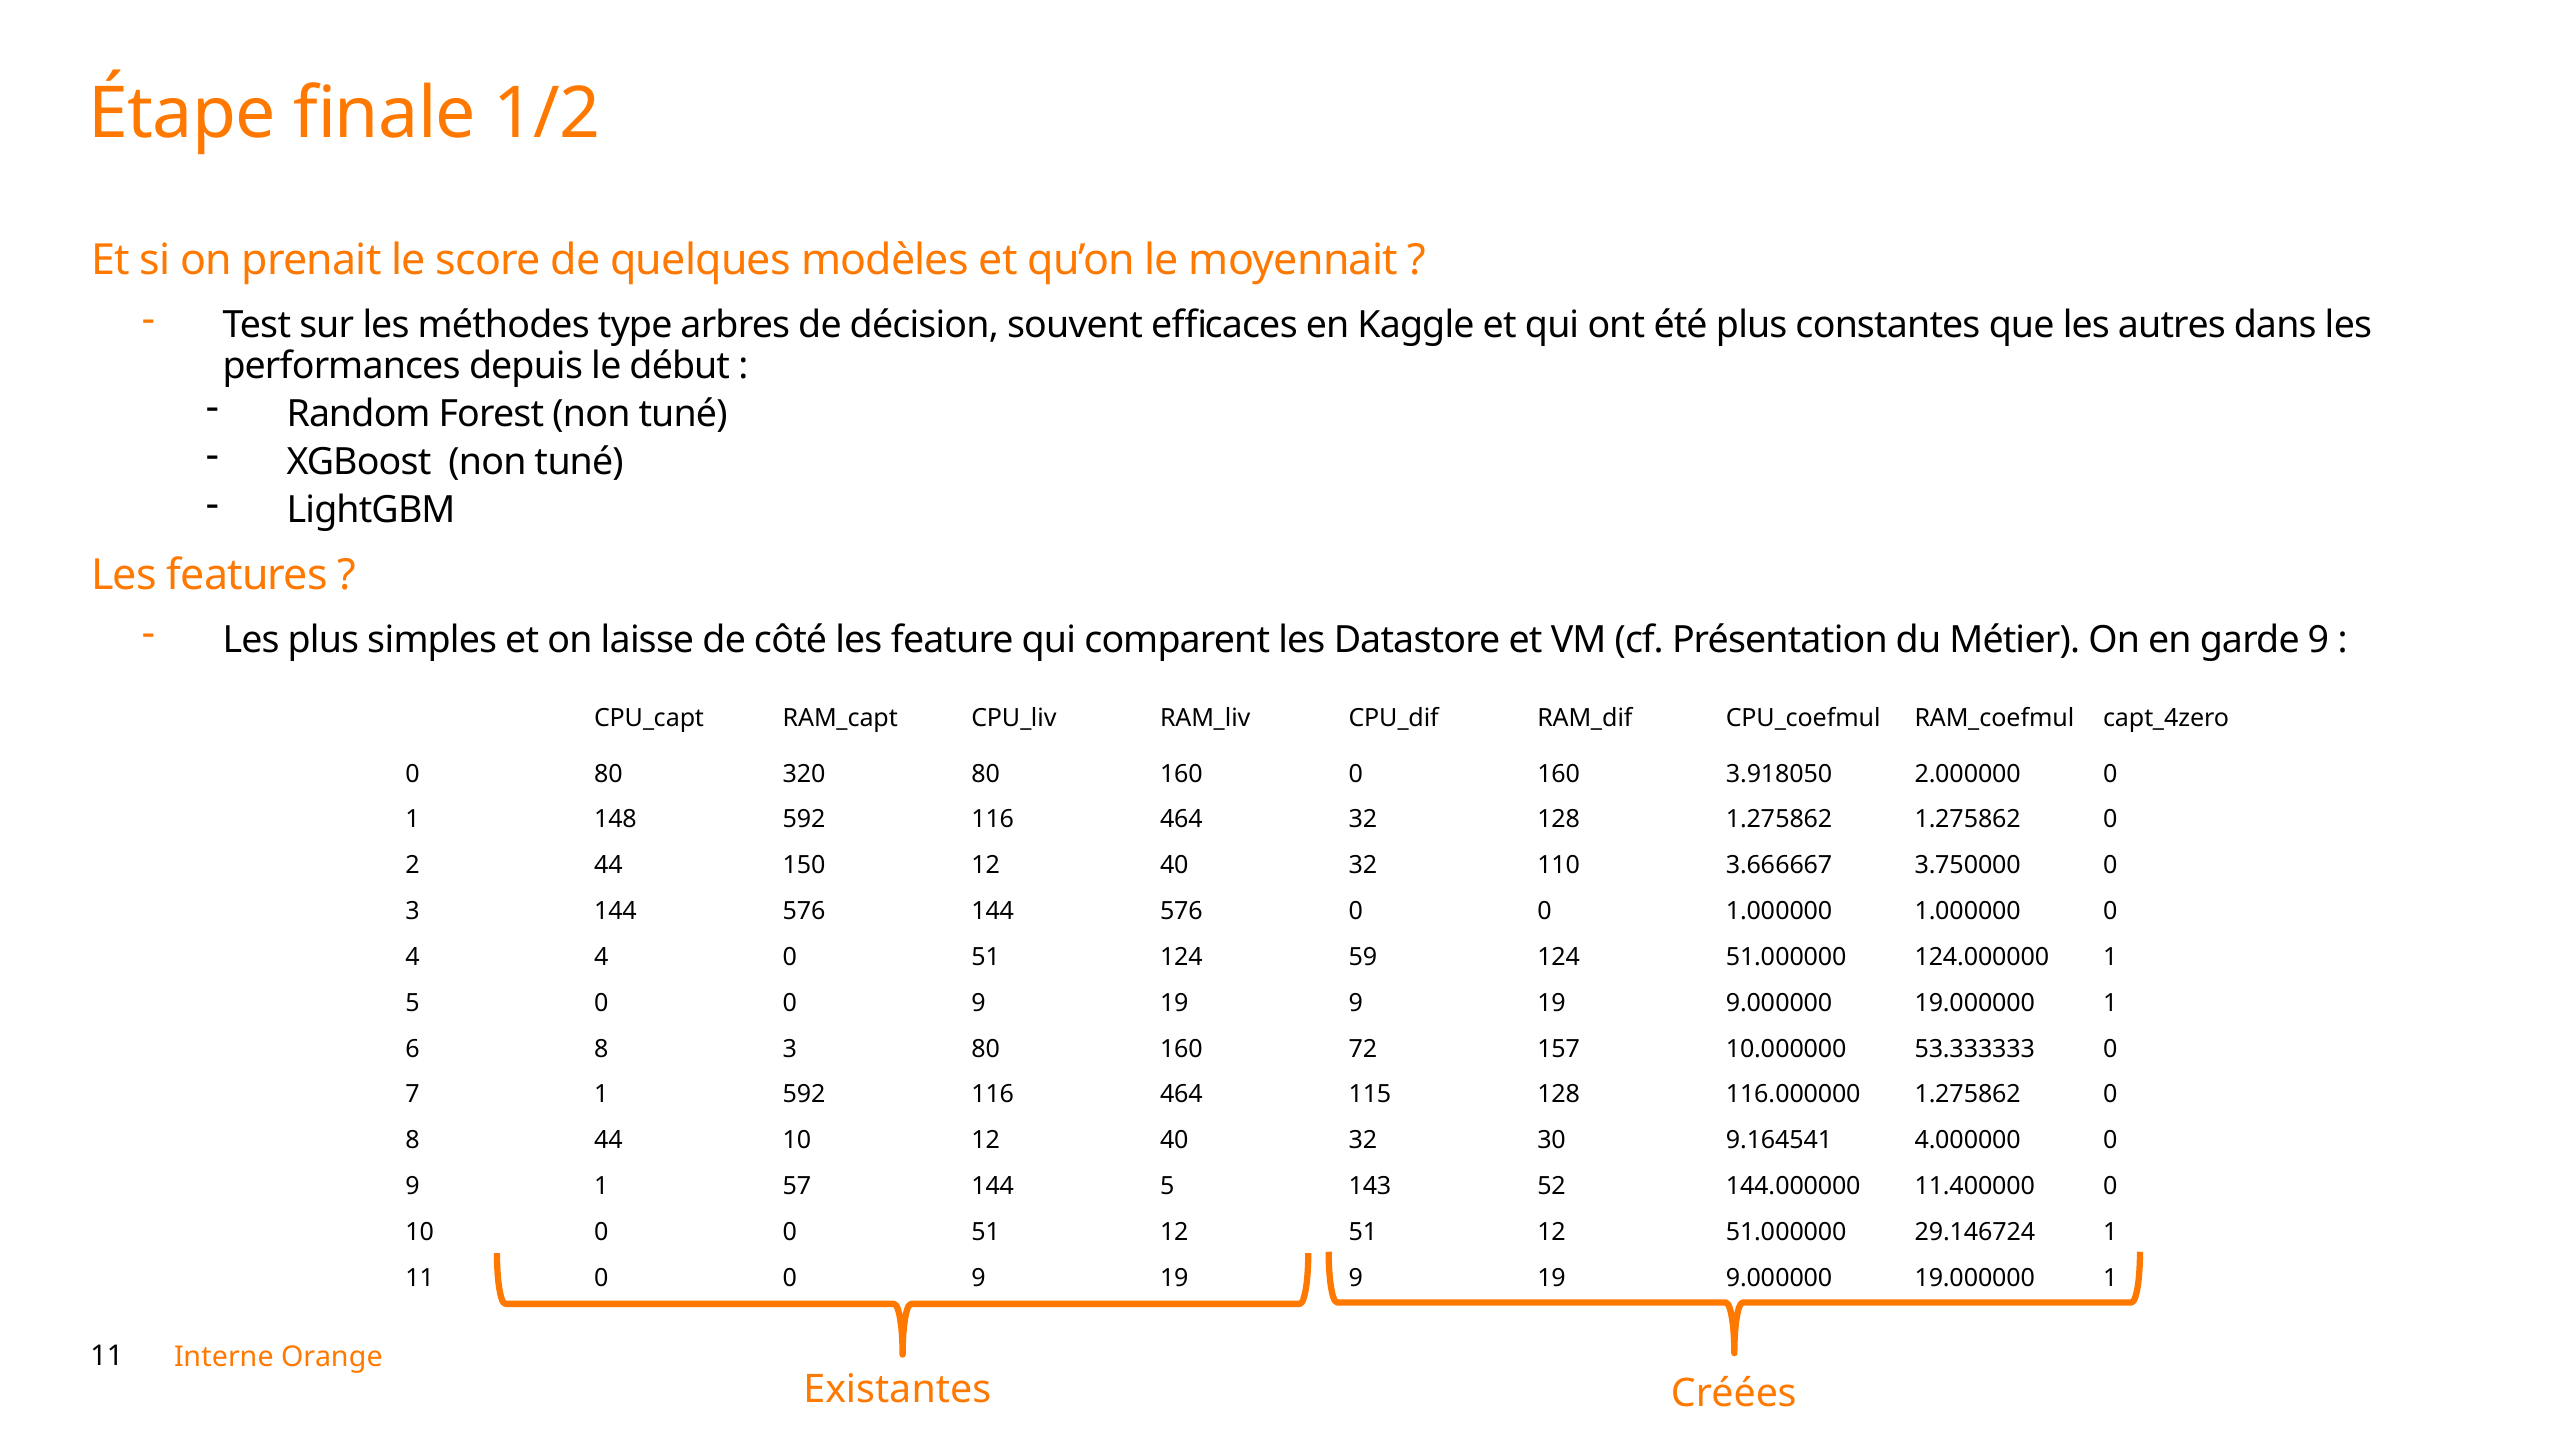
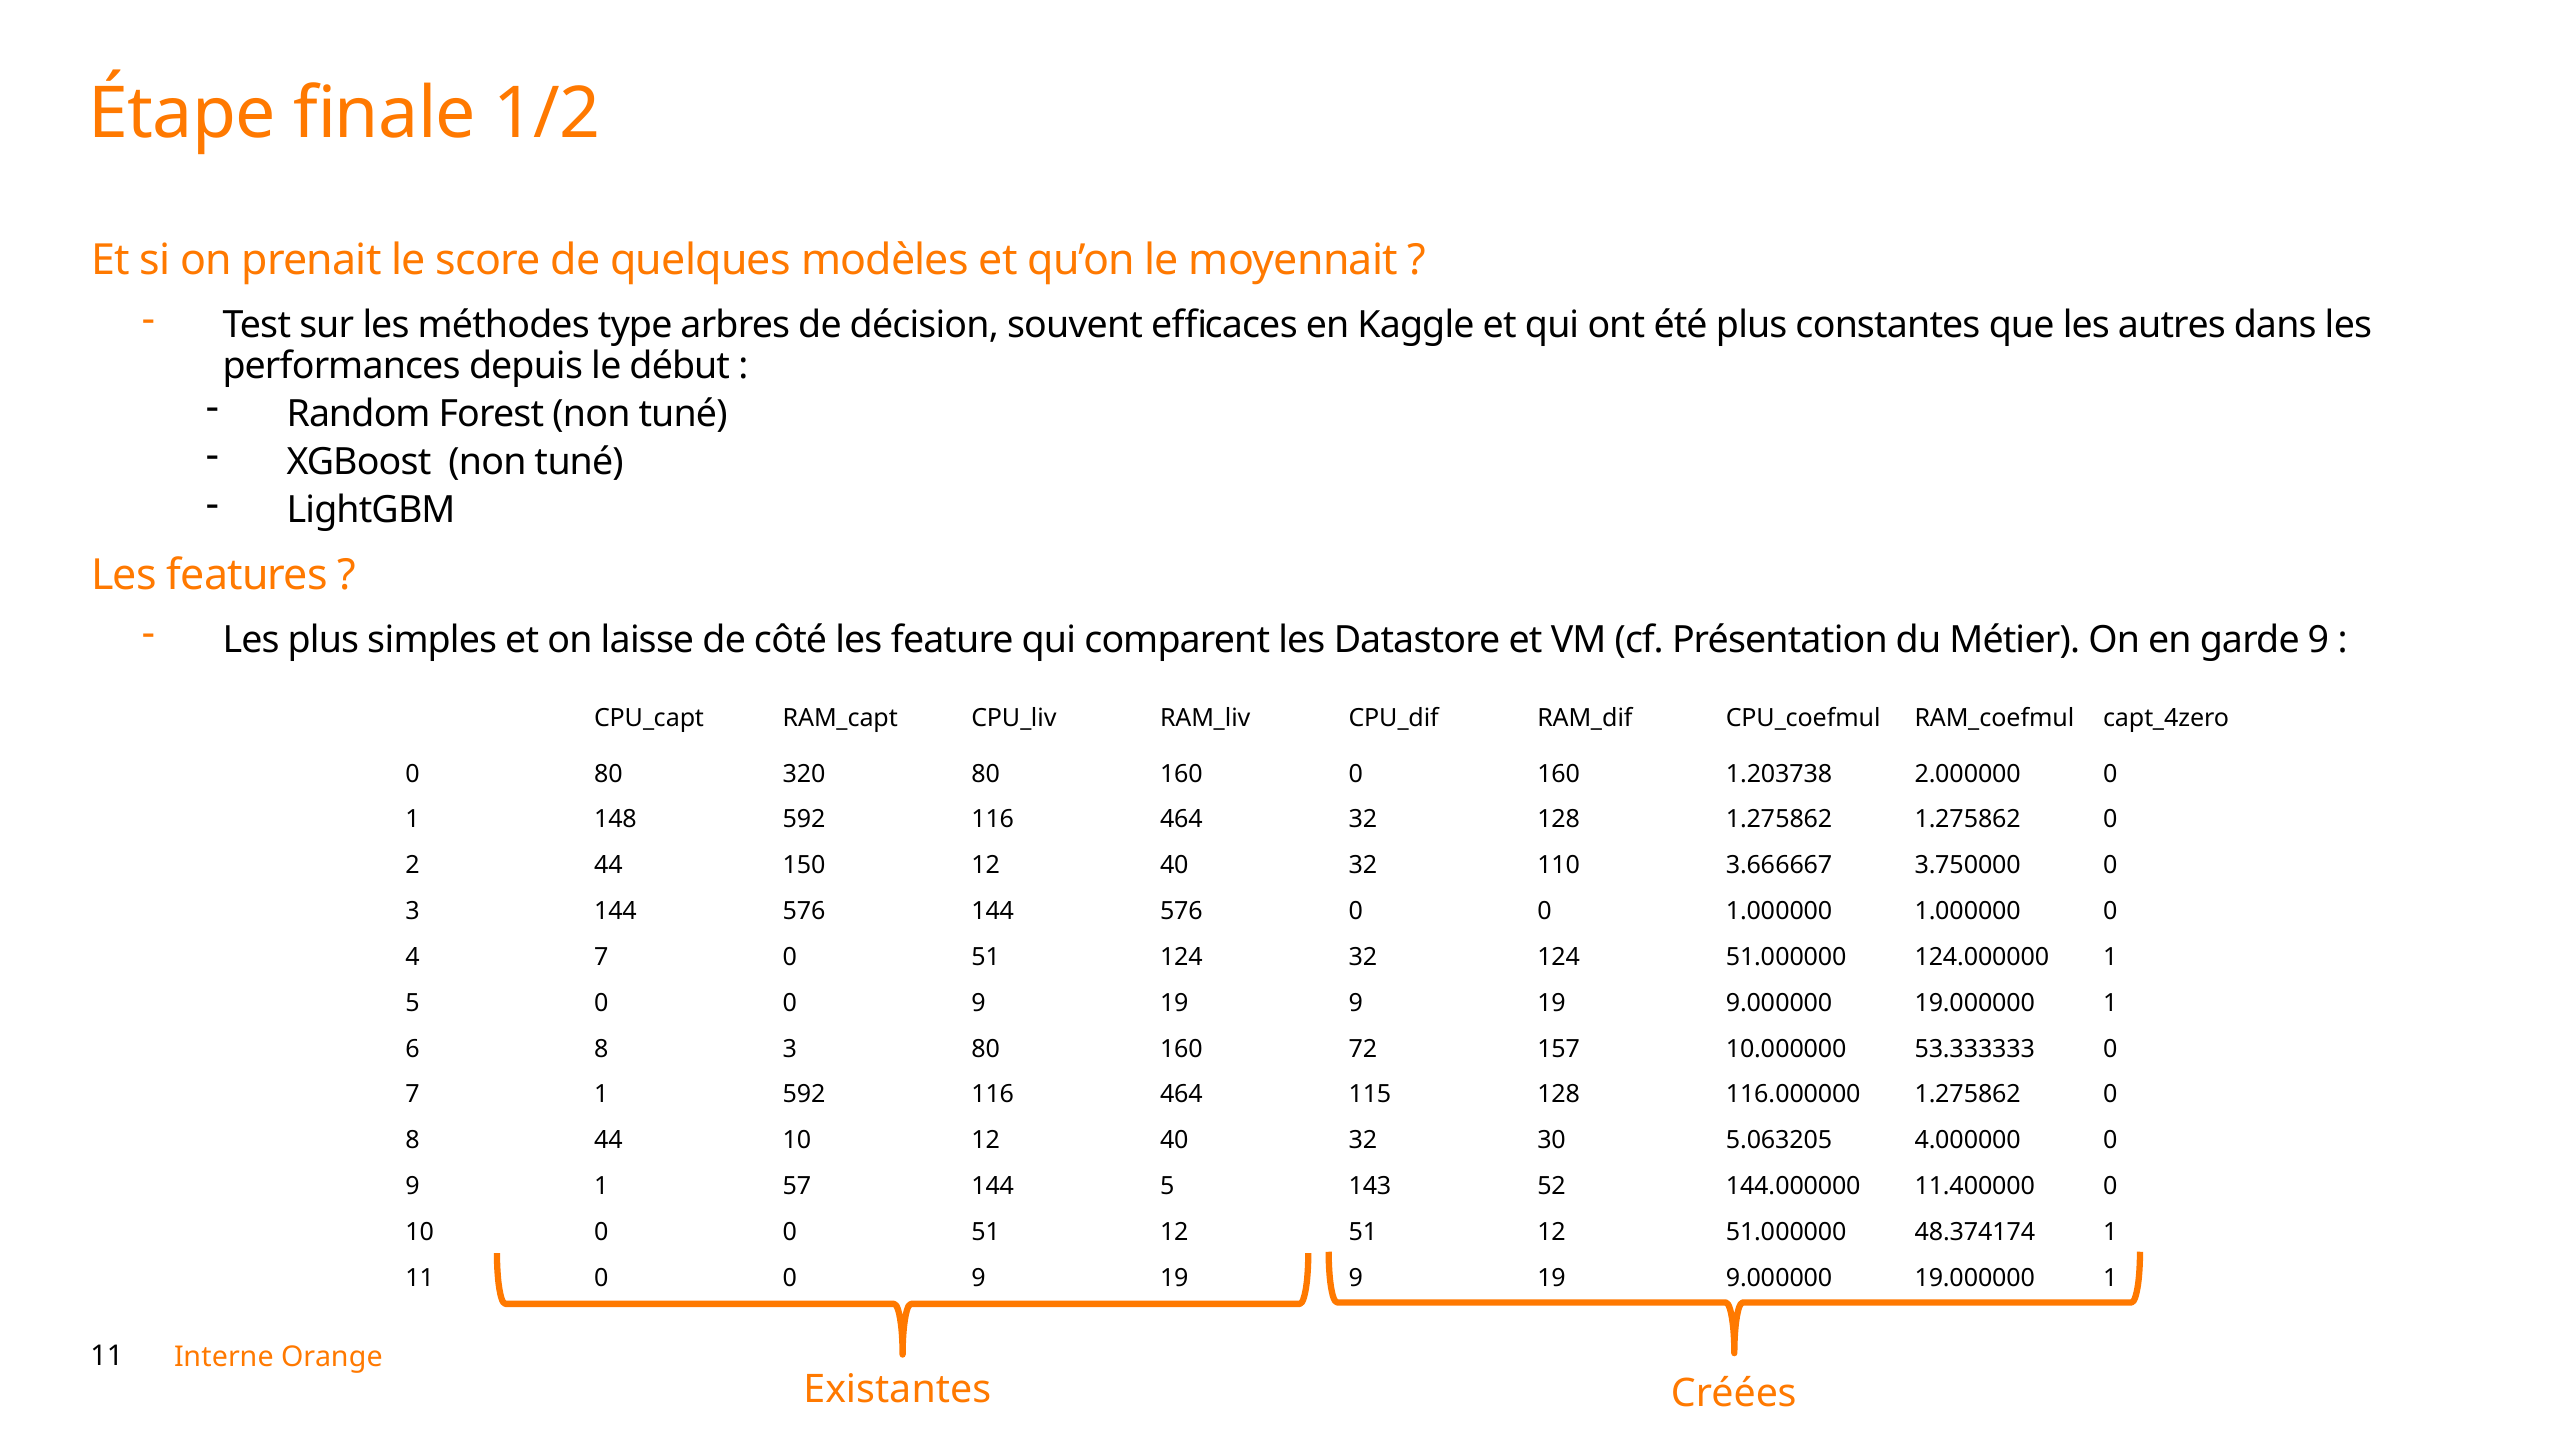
3.918050: 3.918050 -> 1.203738 (1779, 774)
4 4: 4 -> 7 (601, 957)
124 59: 59 -> 32 (1363, 957)
9.164541: 9.164541 -> 5.063205 (1779, 1140)
29.146724: 29.146724 -> 48.374174 (1975, 1232)
